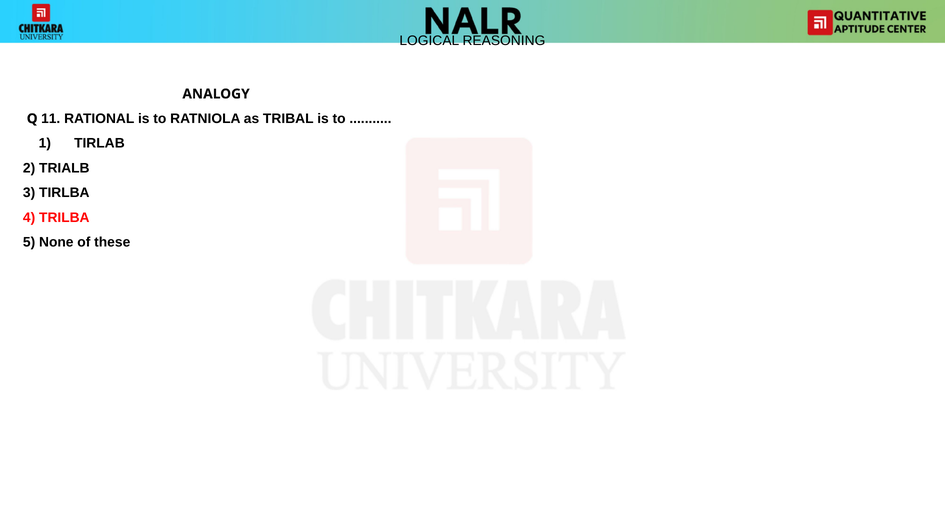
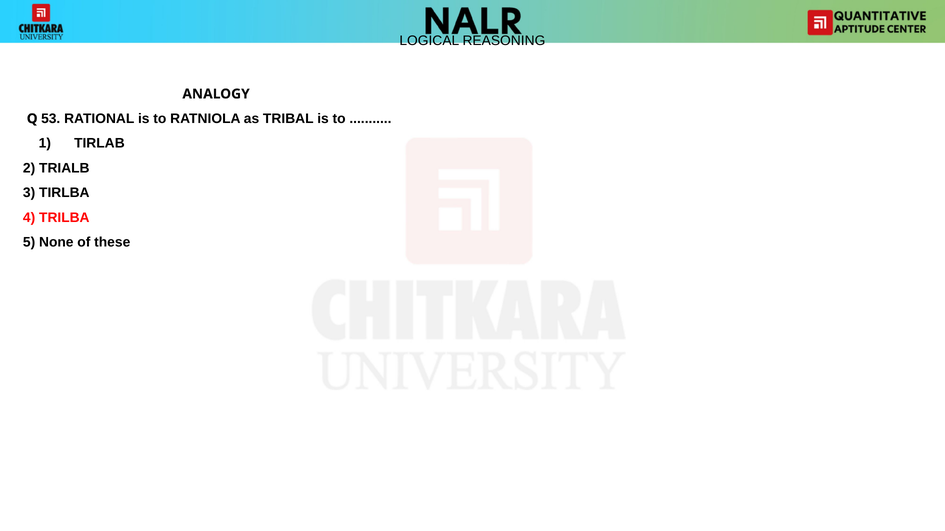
11: 11 -> 53 (51, 119)
